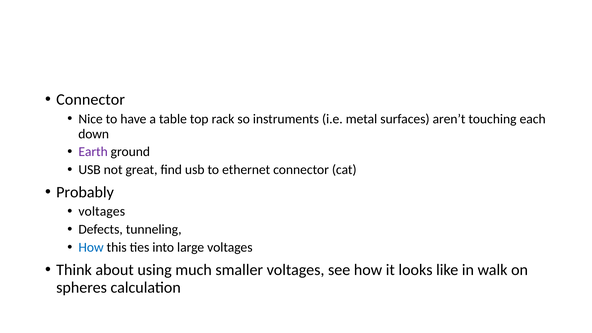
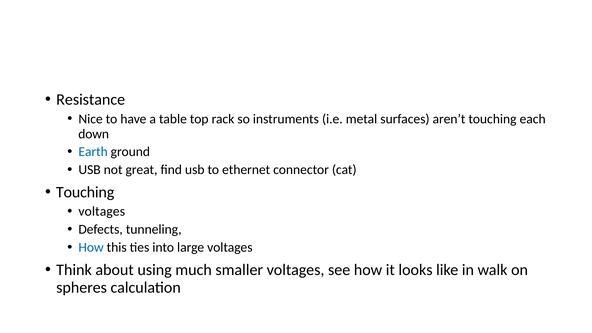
Connector: Connector -> Resistance (91, 100)
Earth colour: purple -> blue (93, 152)
Probably: Probably -> Touching (85, 192)
